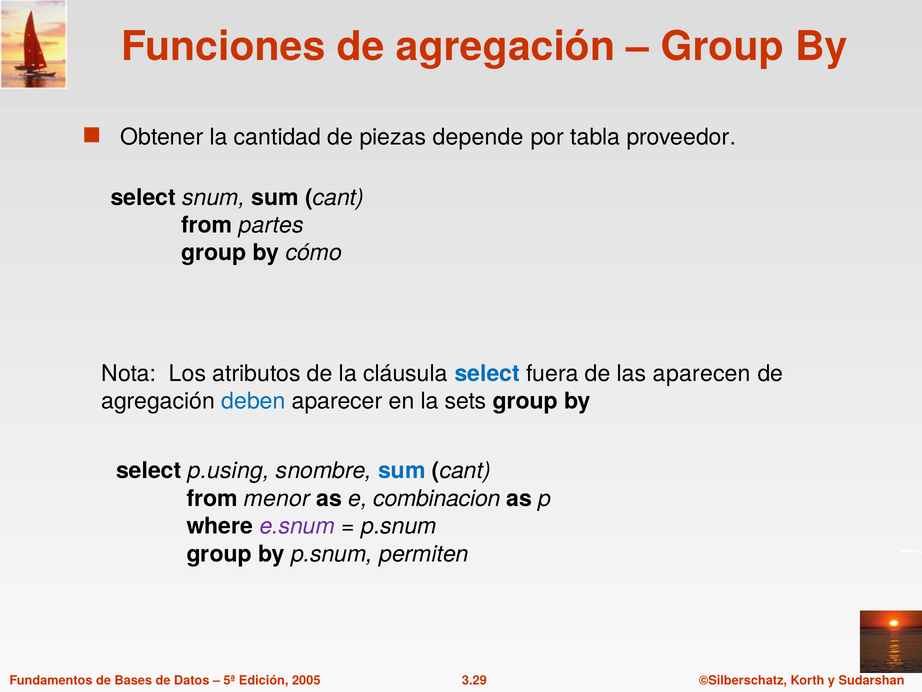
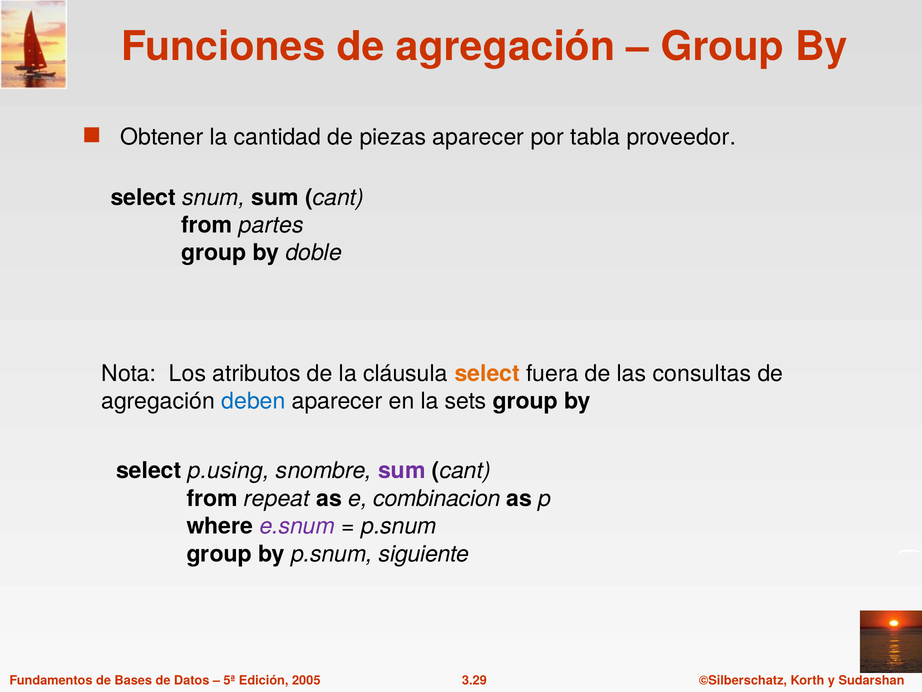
piezas depende: depende -> aparecer (478, 137)
cómo: cómo -> doble (314, 253)
select colour: blue -> orange (487, 373)
aparecen: aparecen -> consultas (702, 373)
sum colour: blue -> purple (402, 471)
menor: menor -> repeat (277, 498)
permiten: permiten -> siguiente (424, 554)
